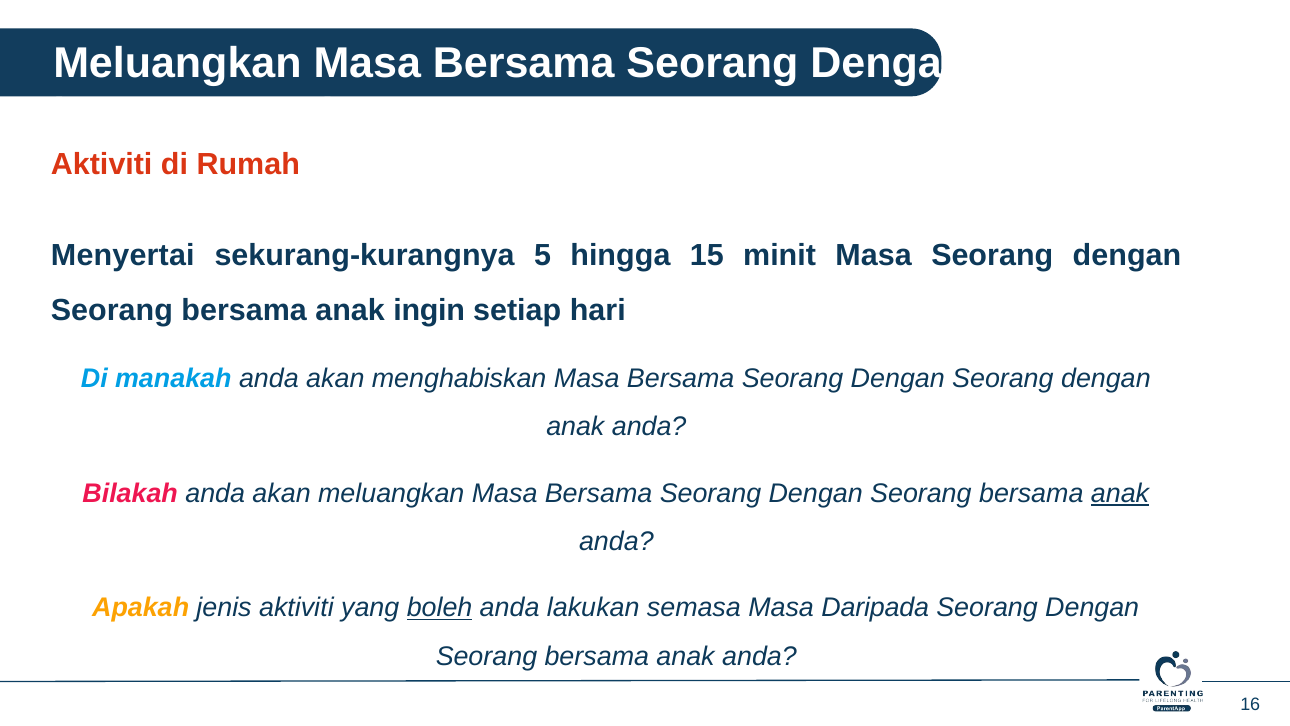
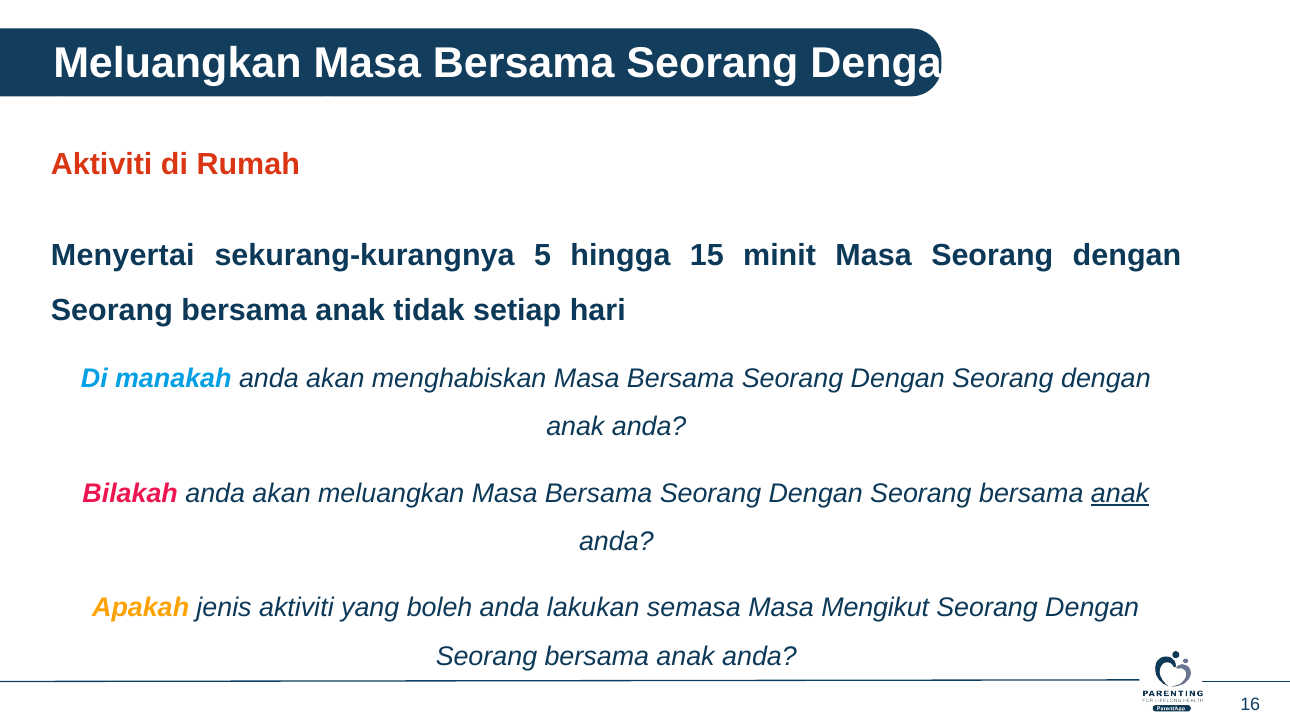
ingin: ingin -> tidak (429, 310)
boleh underline: present -> none (440, 608)
Daripada: Daripada -> Mengikut (875, 608)
